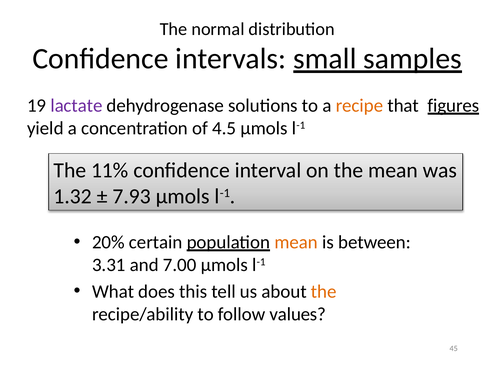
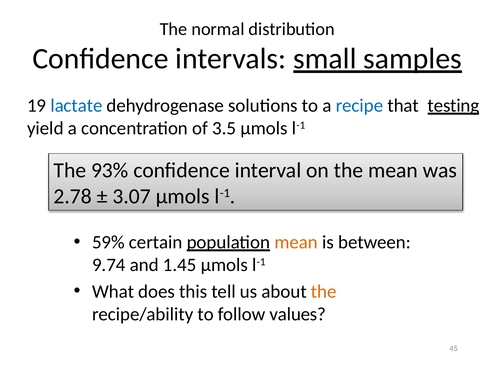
lactate colour: purple -> blue (76, 106)
recipe colour: orange -> blue (359, 106)
figures: figures -> testing (453, 106)
4.5: 4.5 -> 3.5 (224, 128)
11%: 11% -> 93% (110, 171)
1.32: 1.32 -> 2.78 (73, 197)
7.93: 7.93 -> 3.07 (132, 197)
20%: 20% -> 59% (108, 242)
3.31: 3.31 -> 9.74 (109, 265)
7.00: 7.00 -> 1.45 (180, 265)
